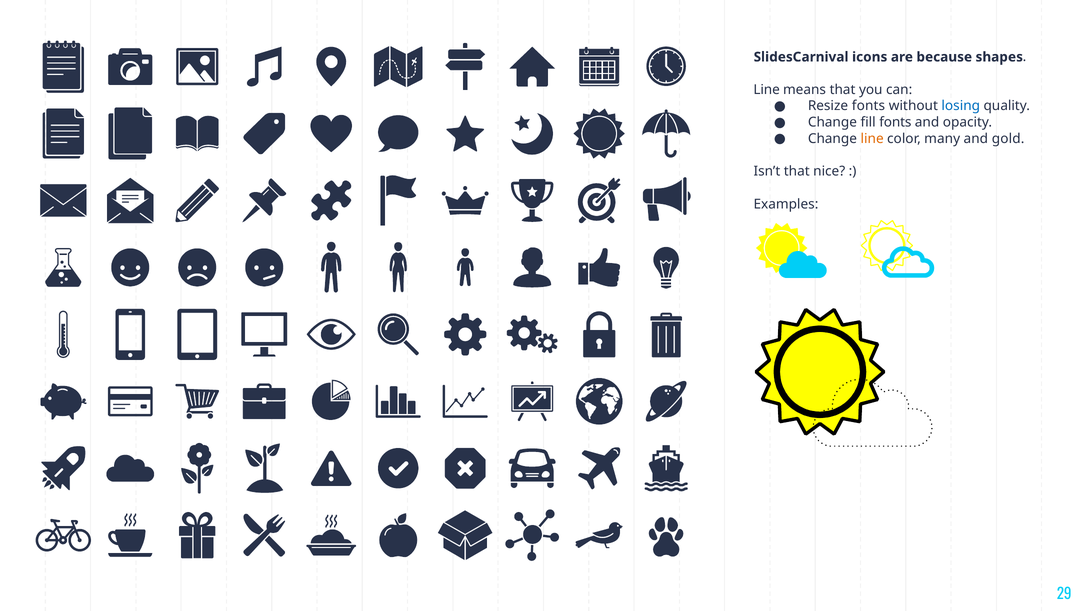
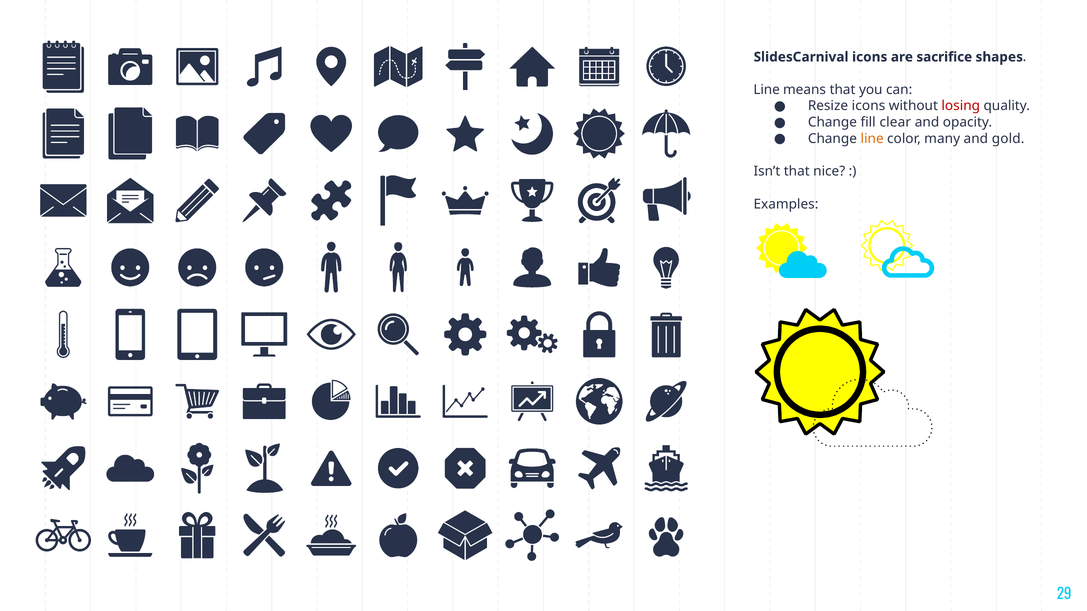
because: because -> sacrifice (944, 57)
Resize fonts: fonts -> icons (869, 106)
losing colour: blue -> red (961, 106)
fill fonts: fonts -> clear (895, 122)
